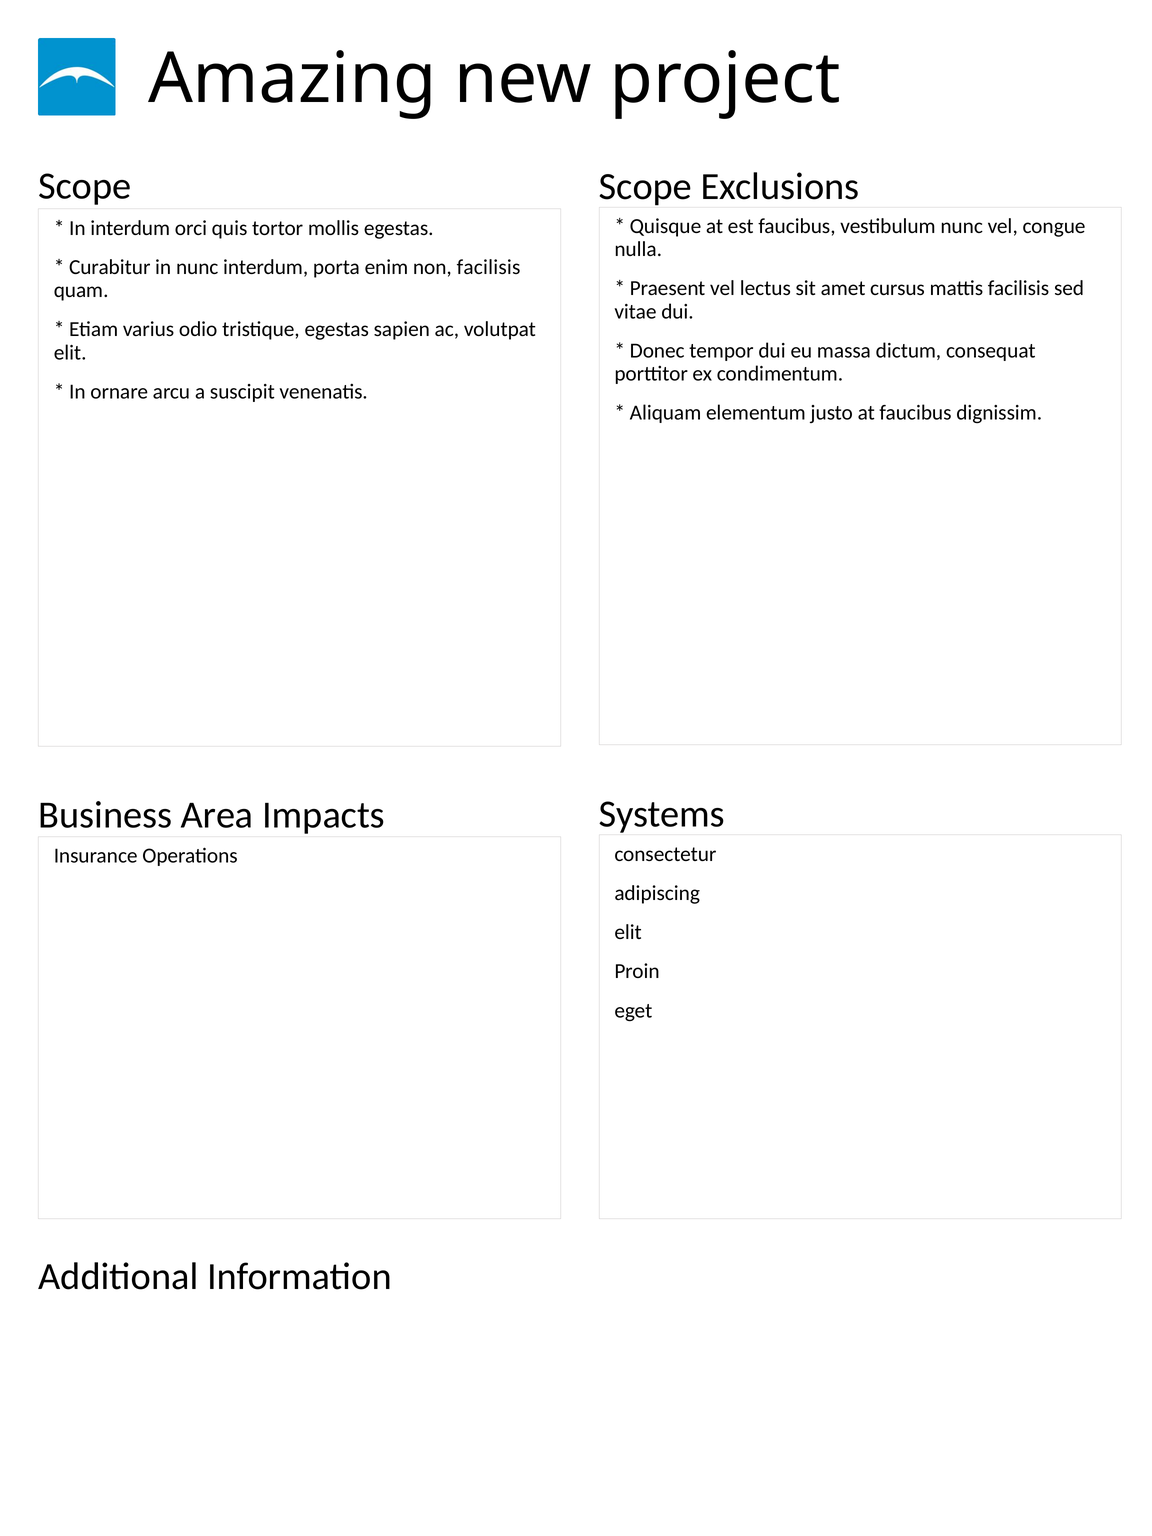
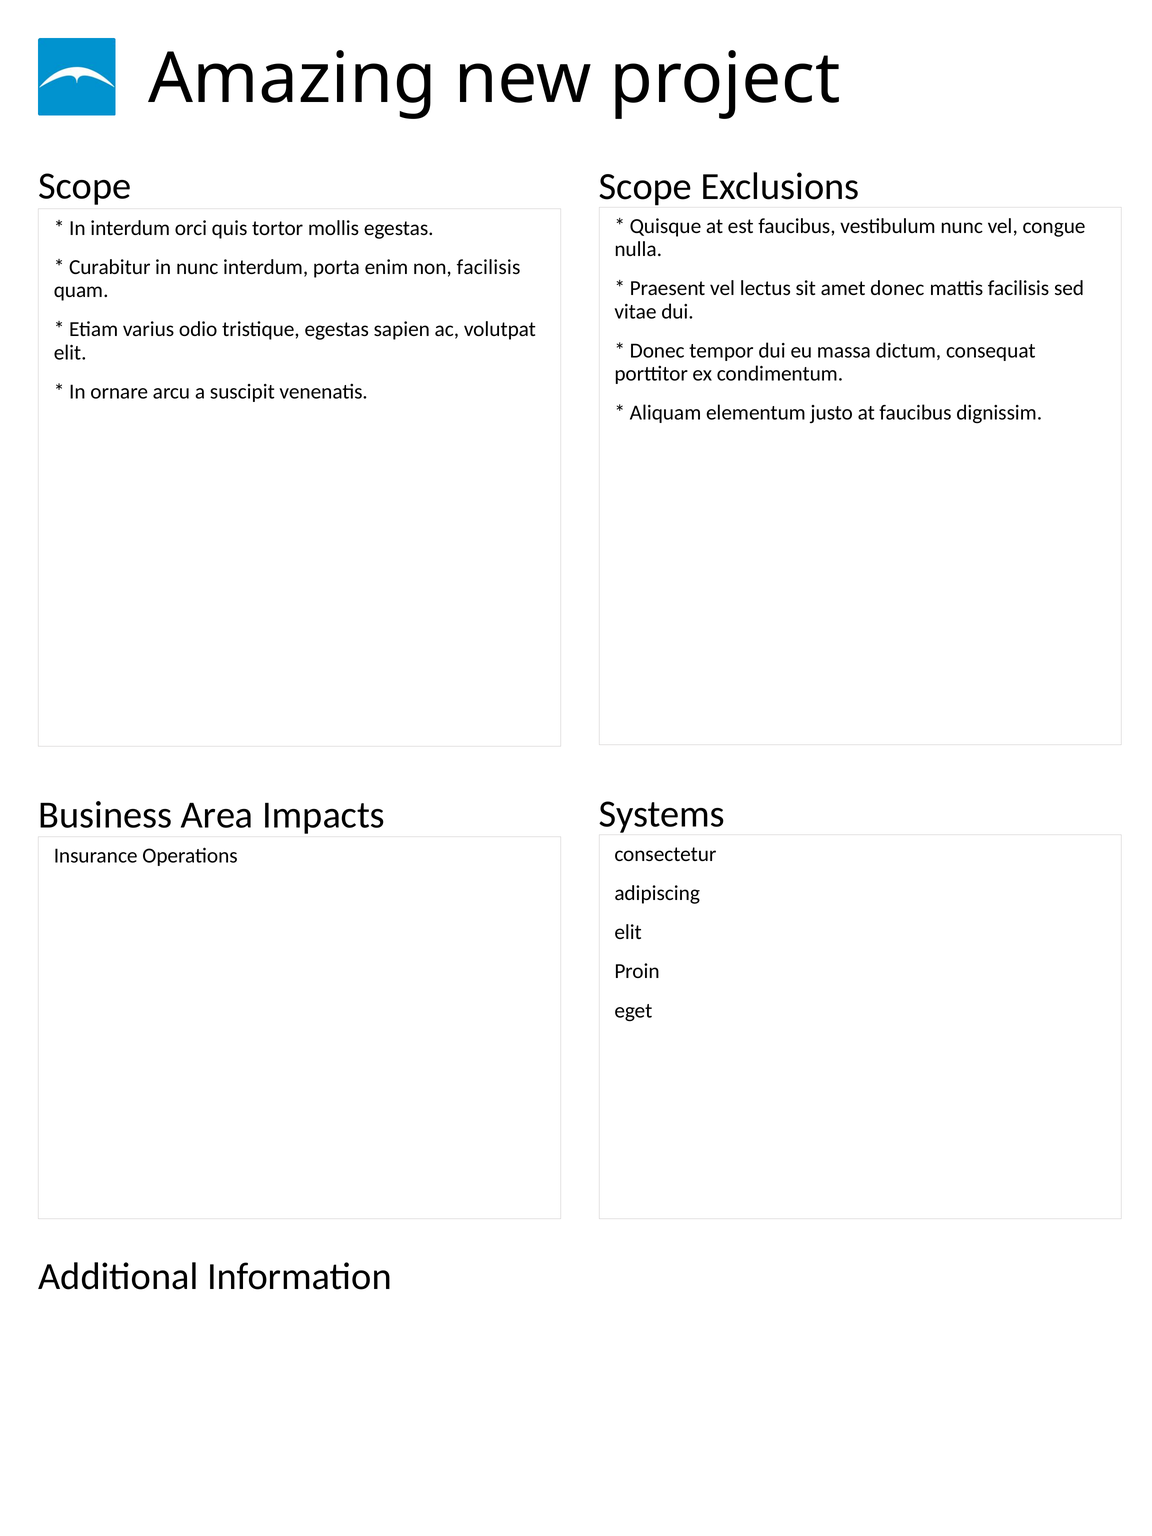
amet cursus: cursus -> donec (897, 288)
